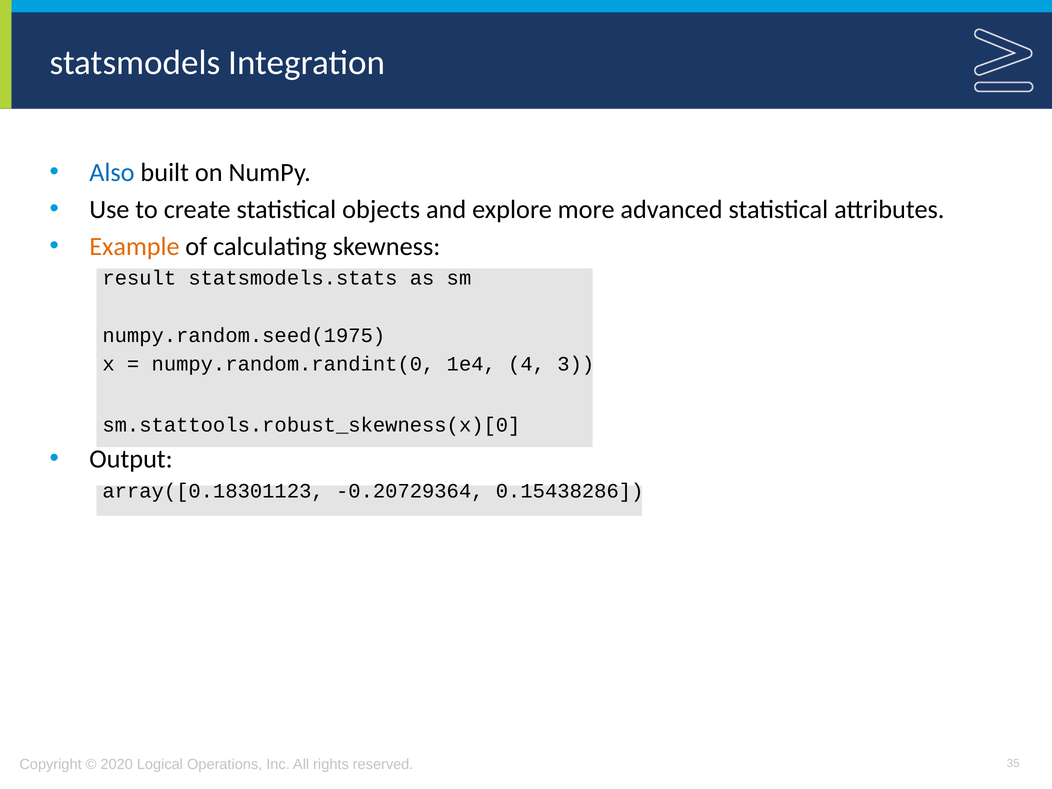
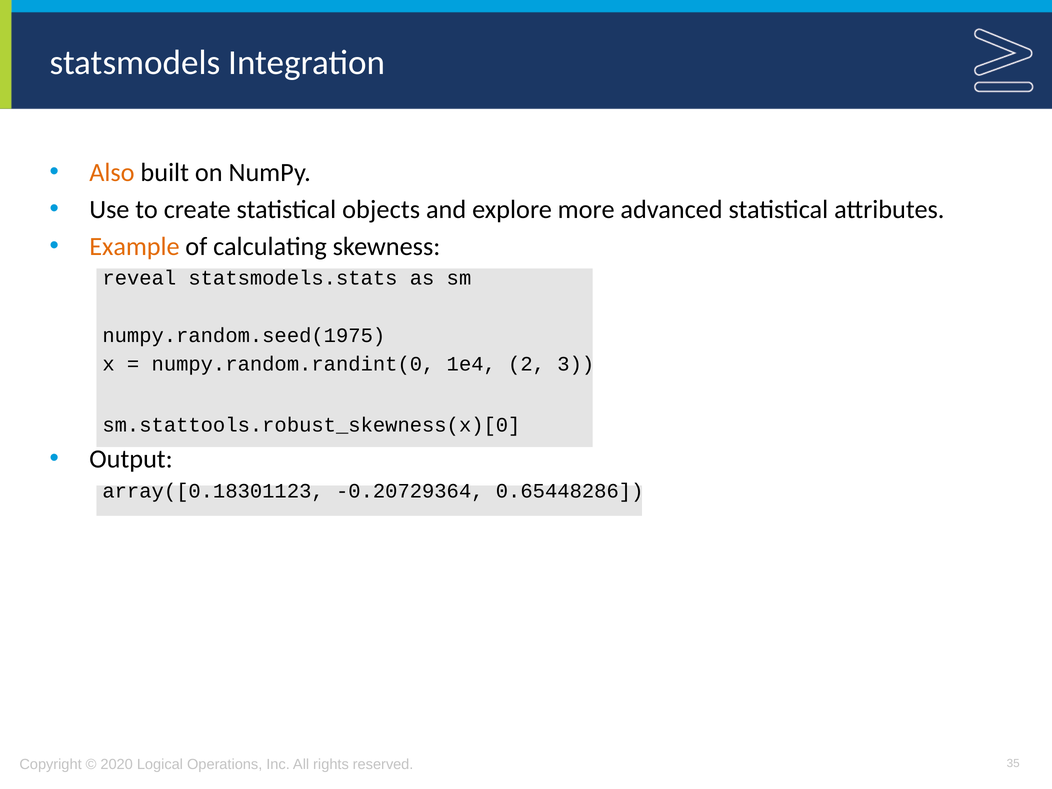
Also colour: blue -> orange (112, 173)
result: result -> reveal (139, 278)
4: 4 -> 2 (527, 364)
0.15438286: 0.15438286 -> 0.65448286 (570, 491)
